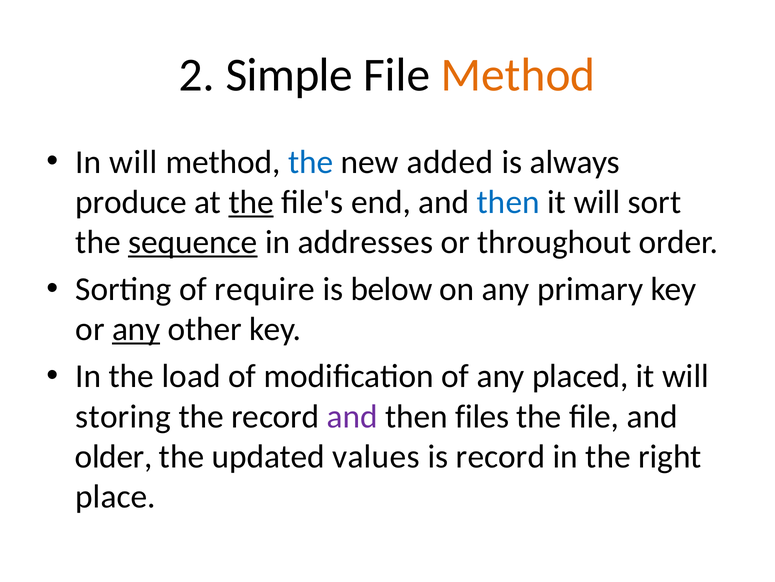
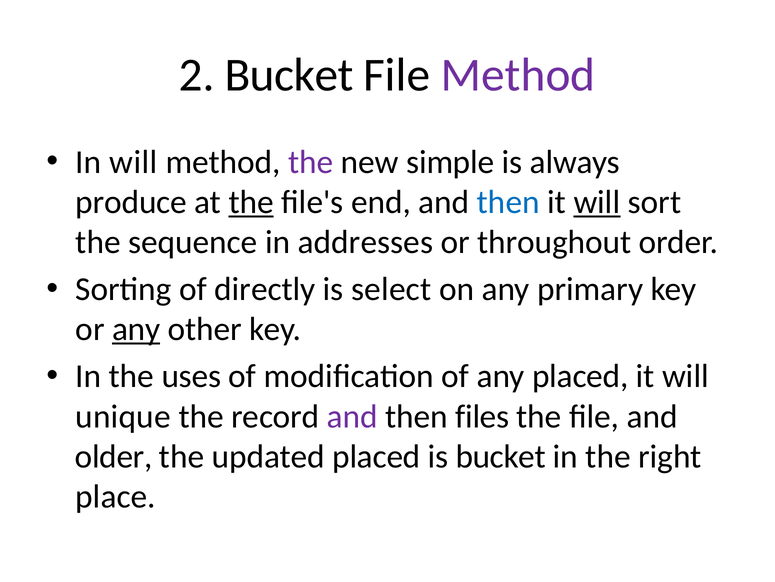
2 Simple: Simple -> Bucket (289, 75)
Method colour: orange -> purple (518, 75)
the colour: blue -> purple (311, 162)
added: added -> simple (450, 162)
will underline: none -> present (597, 202)
sequence underline: present -> none (193, 242)
require: require -> directly (265, 289)
below: below -> select (391, 289)
load: load -> uses (191, 376)
storing: storing -> unique (123, 416)
updated values: values -> placed (376, 456)
is record: record -> bucket (501, 456)
